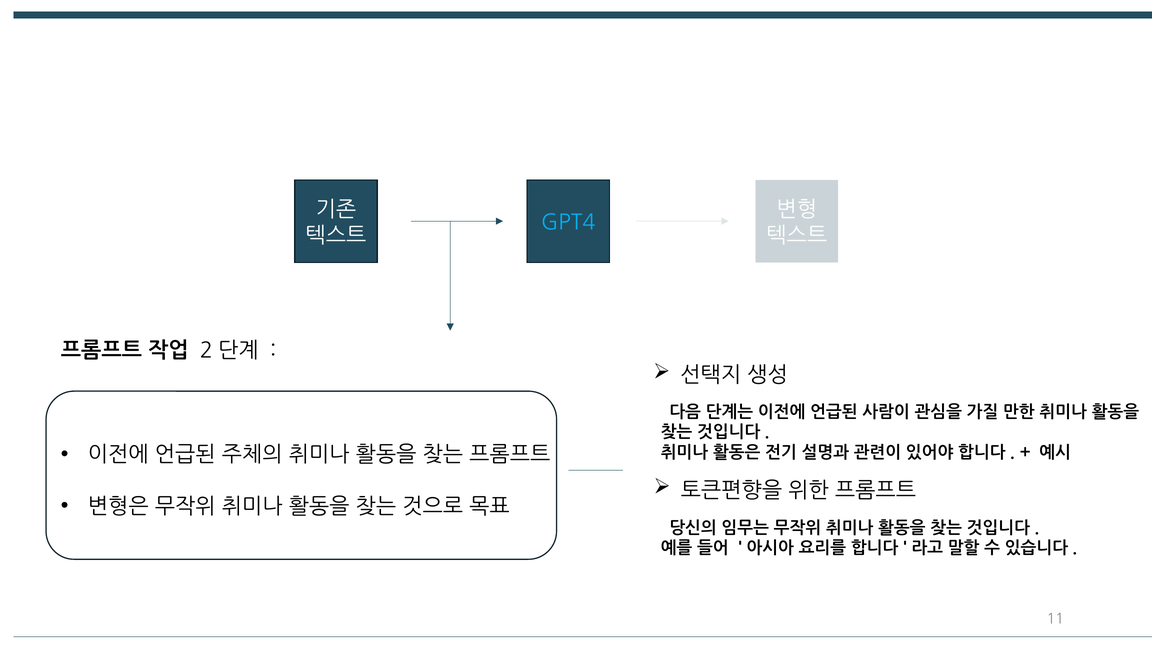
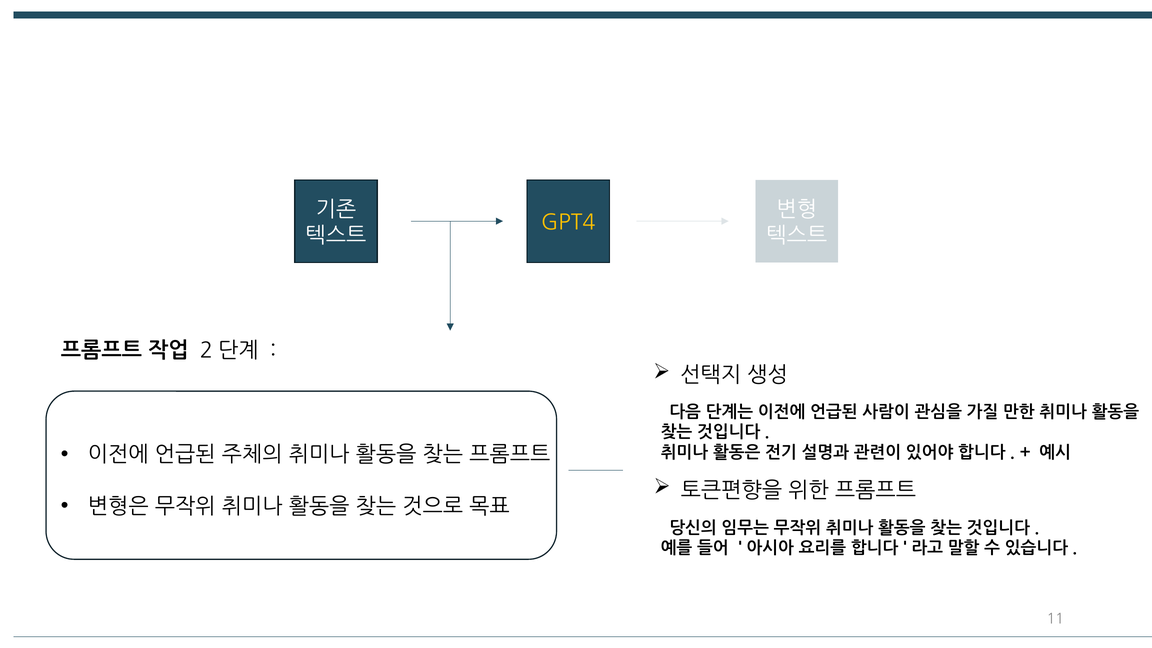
GPT4 colour: light blue -> yellow (568, 223)
